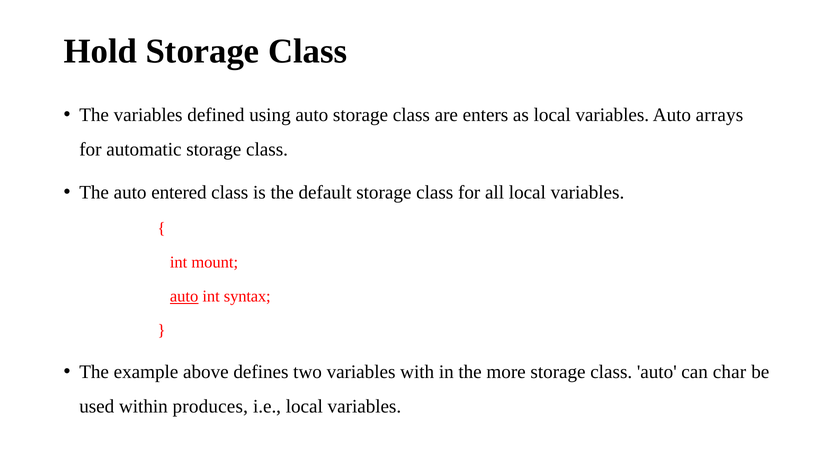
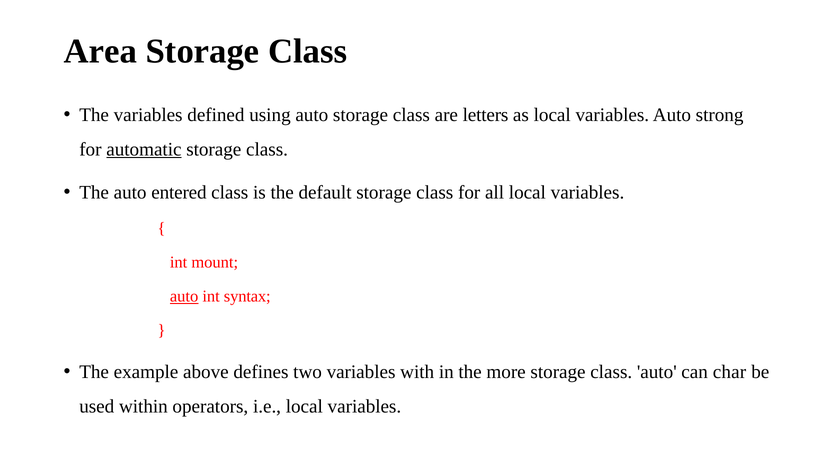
Hold: Hold -> Area (100, 51)
enters: enters -> letters (486, 115)
arrays: arrays -> strong (720, 115)
automatic underline: none -> present (144, 149)
produces: produces -> operators (210, 406)
